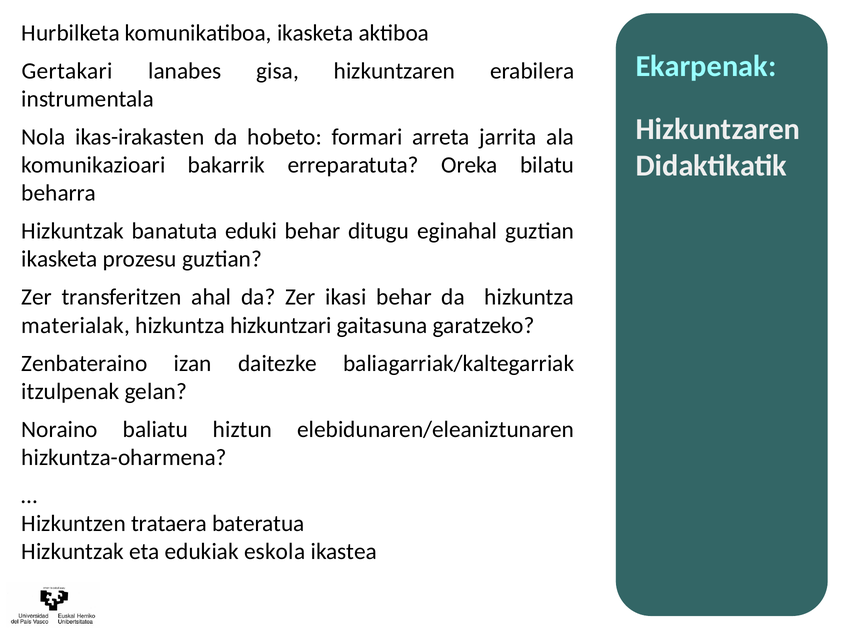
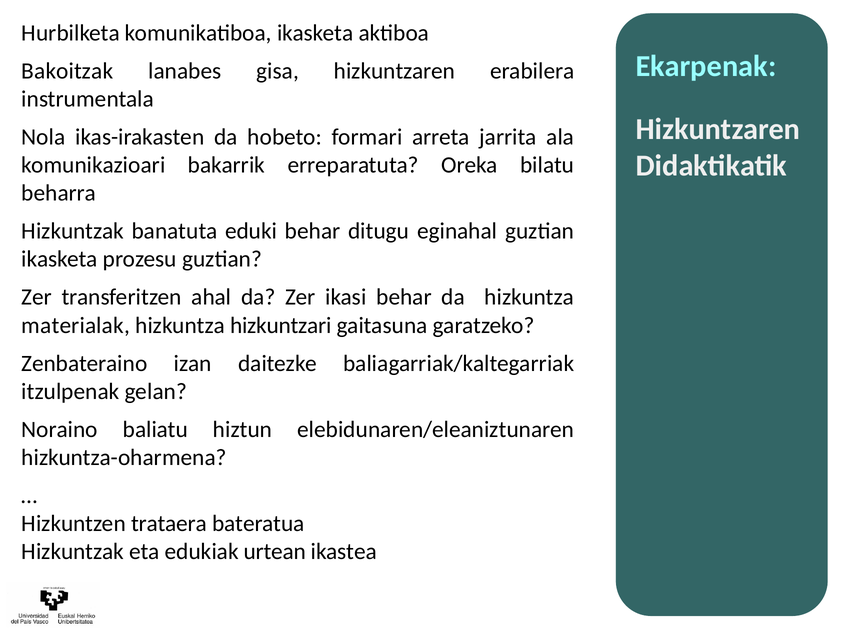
Gertakari: Gertakari -> Bakoitzak (67, 71)
eskola: eskola -> urtean (275, 551)
